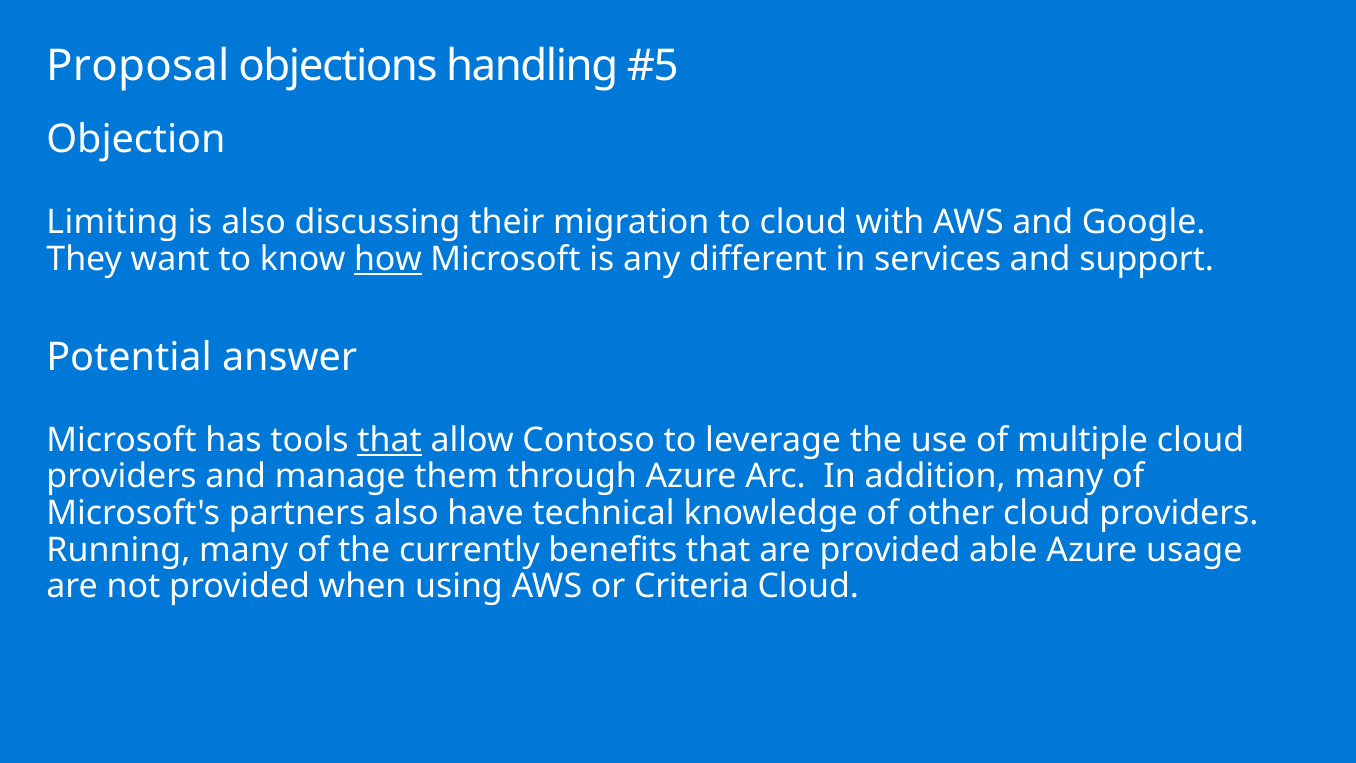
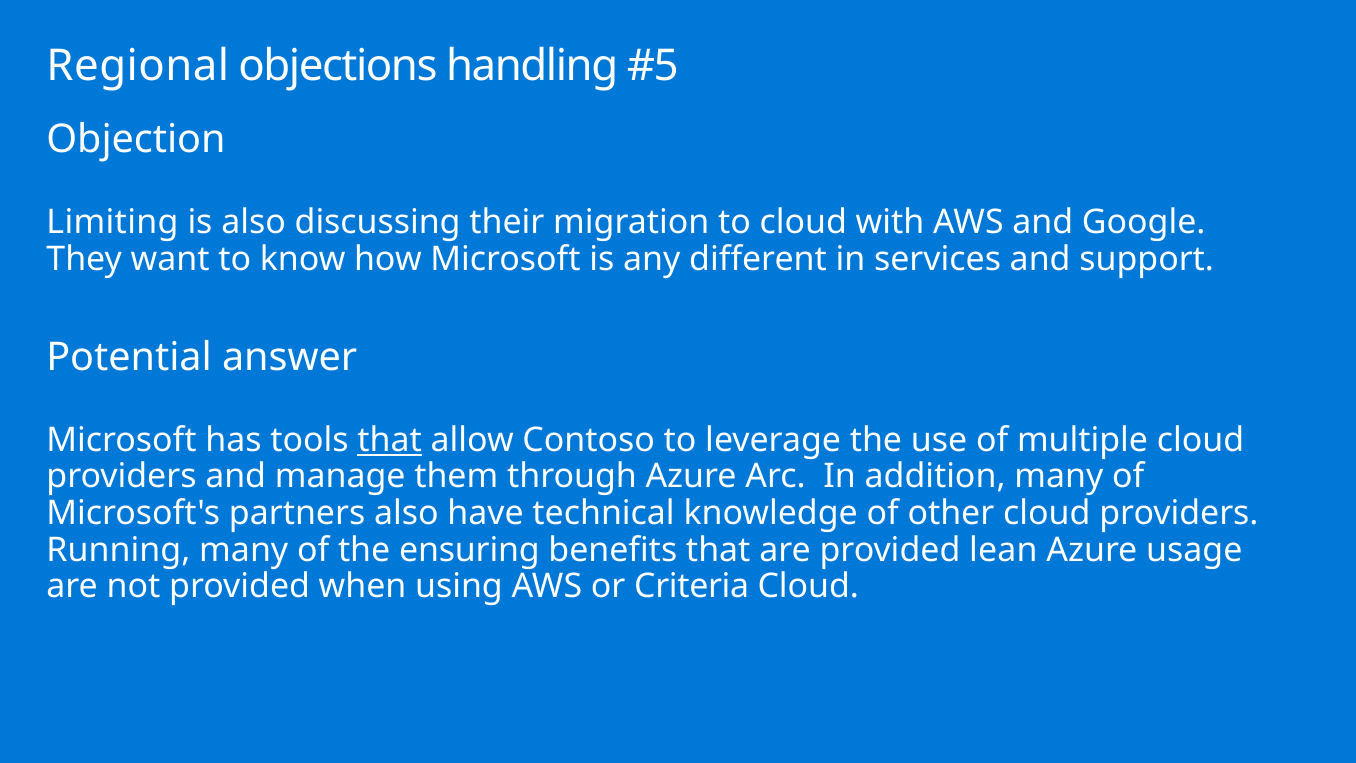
Proposal: Proposal -> Regional (138, 66)
how underline: present -> none (388, 259)
currently: currently -> ensuring (469, 550)
able: able -> lean (1003, 550)
